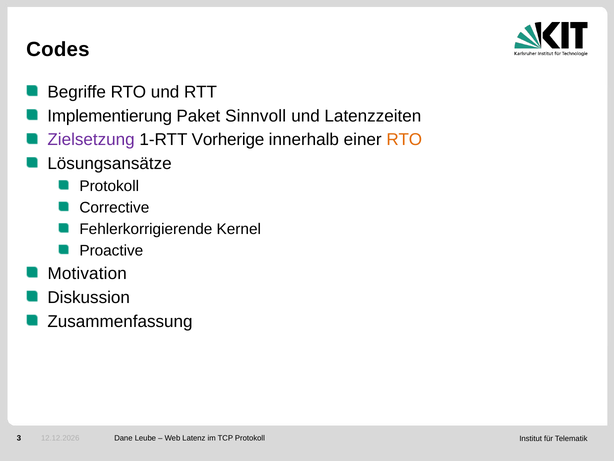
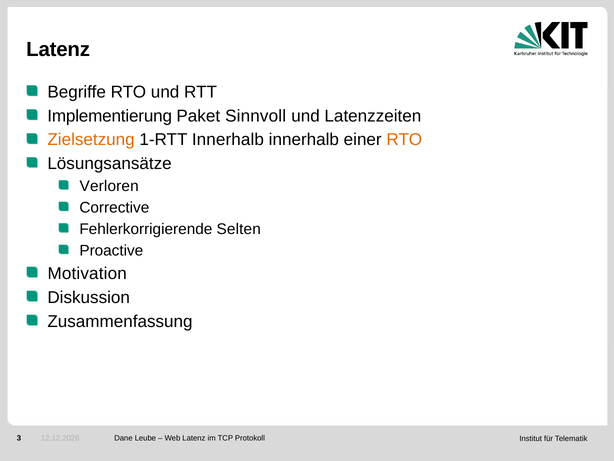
Codes: Codes -> Latenz (58, 49)
Zielsetzung colour: purple -> orange (91, 140)
1-RTT Vorherige: Vorherige -> Innerhalb (228, 140)
Protokoll: Protokoll -> Verloren (109, 186)
Kernel: Kernel -> Selten (239, 229)
